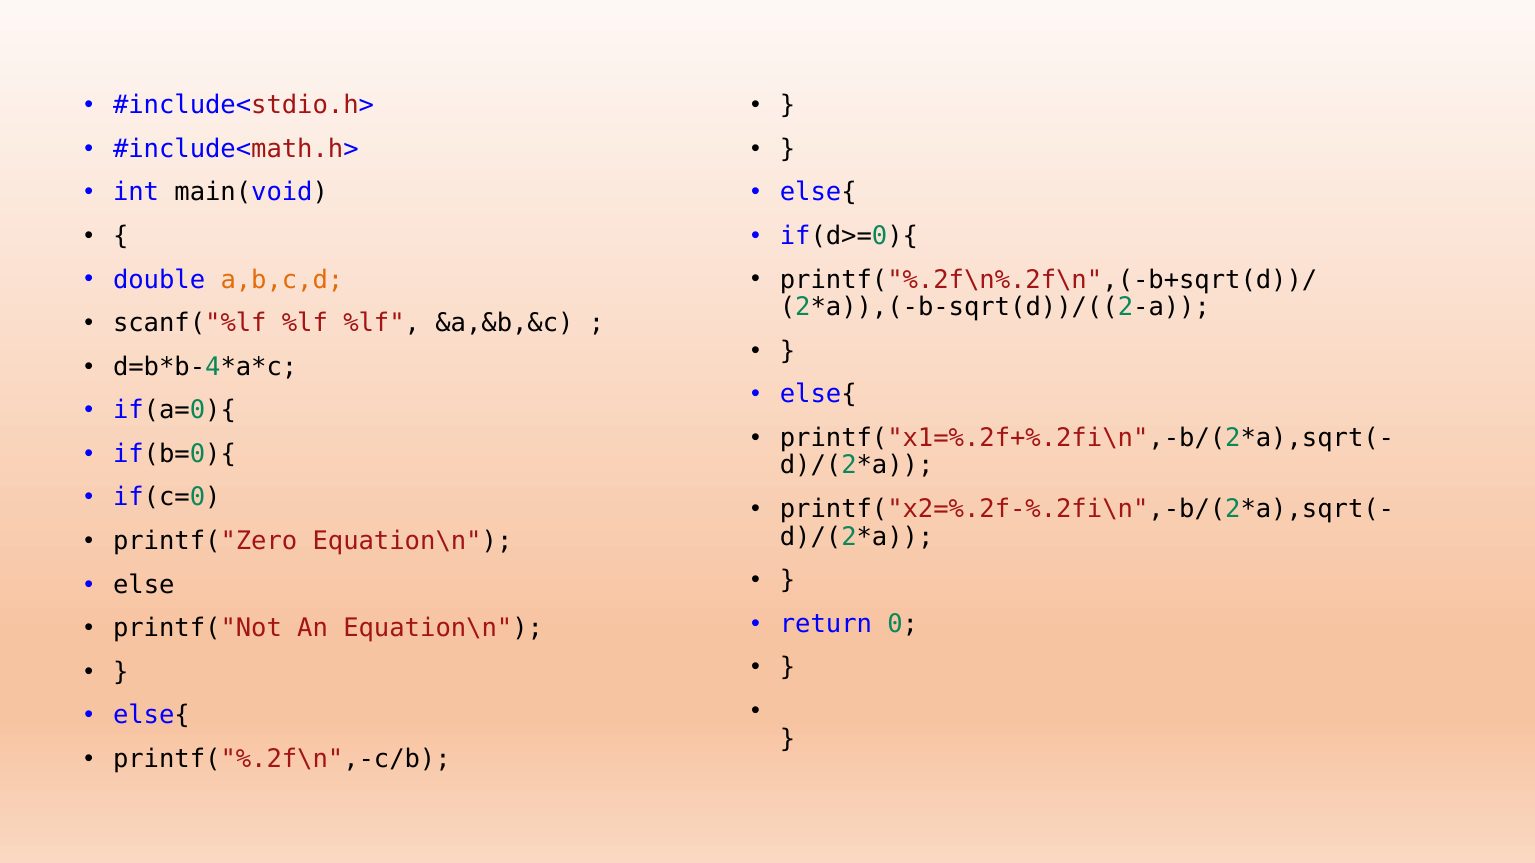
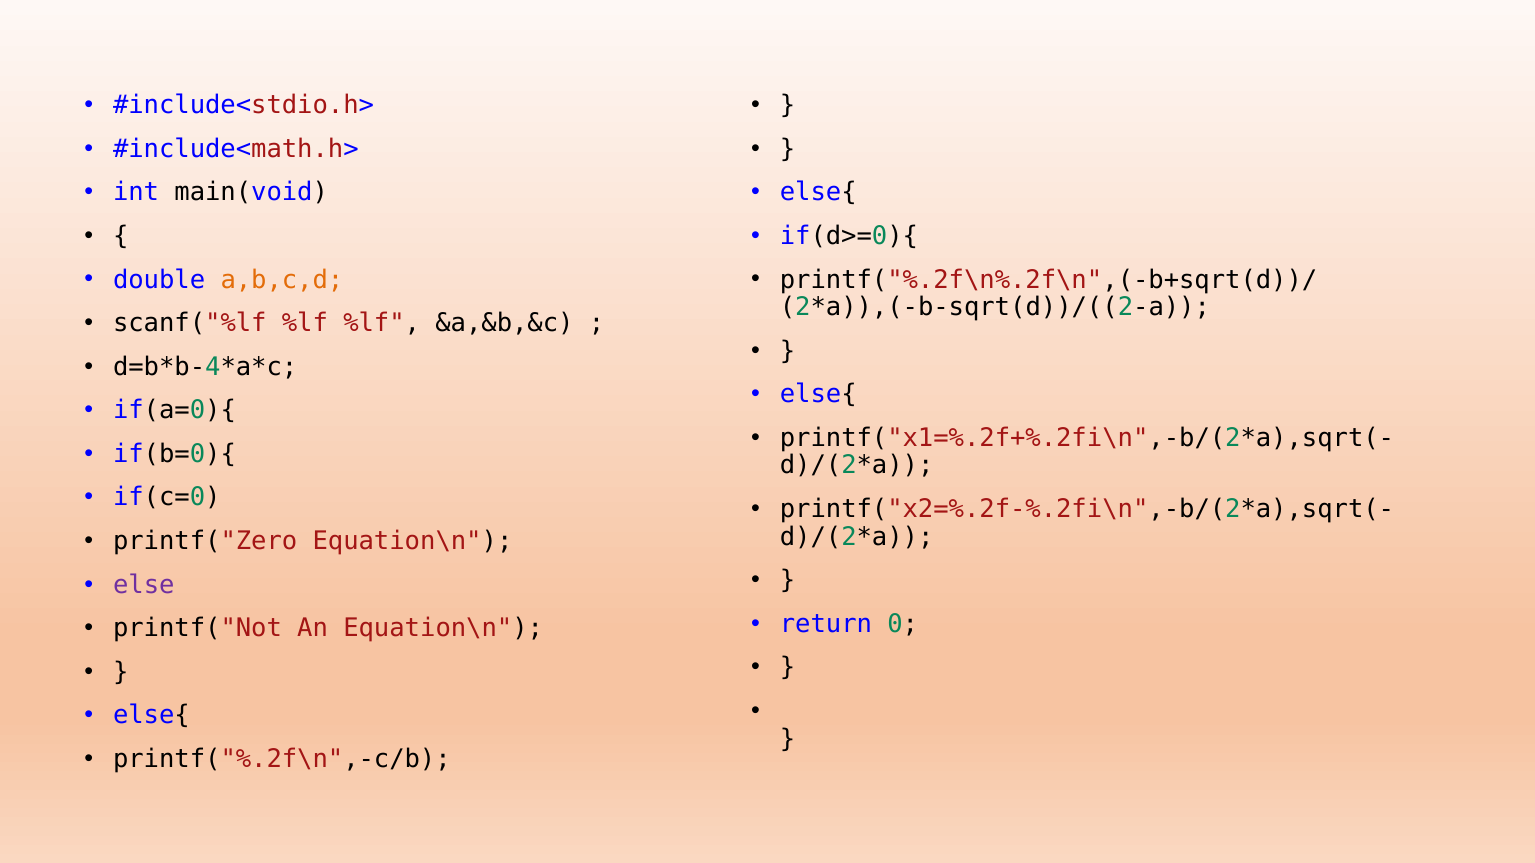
else colour: black -> purple (144, 585)
